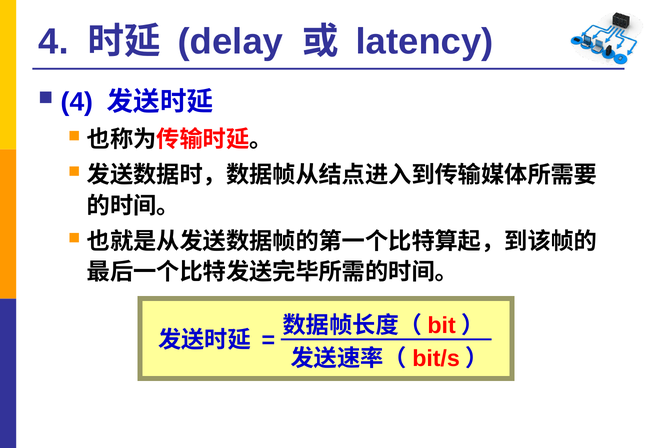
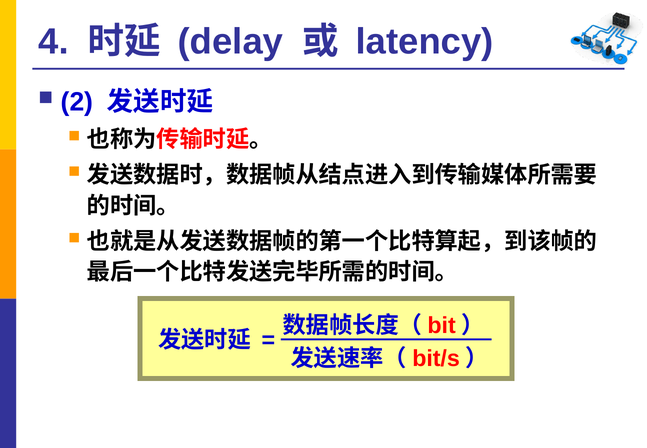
4: 4 -> 2 (77, 102)
